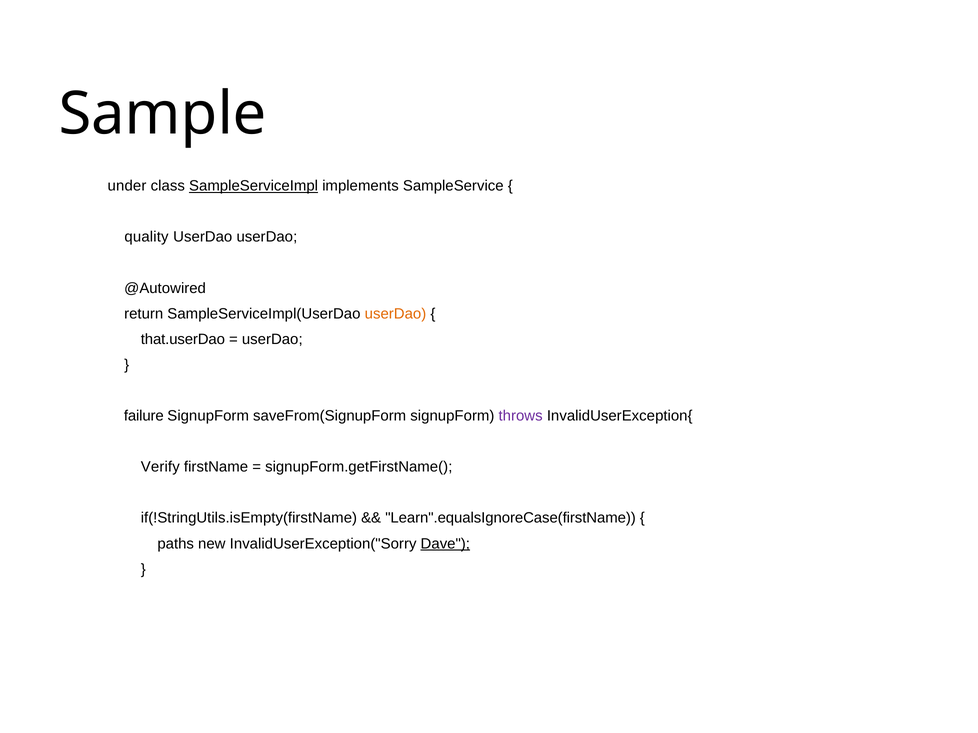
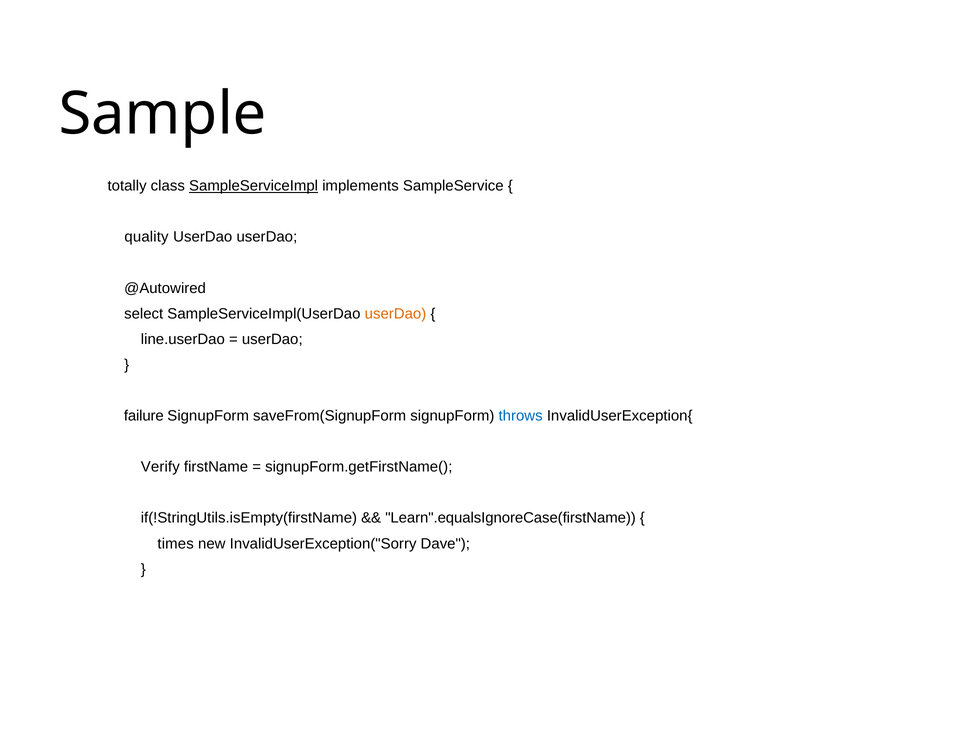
under: under -> totally (127, 186)
return: return -> select (144, 314)
that.userDao: that.userDao -> line.userDao (183, 339)
throws colour: purple -> blue (521, 416)
paths: paths -> times (176, 544)
Dave underline: present -> none (445, 544)
